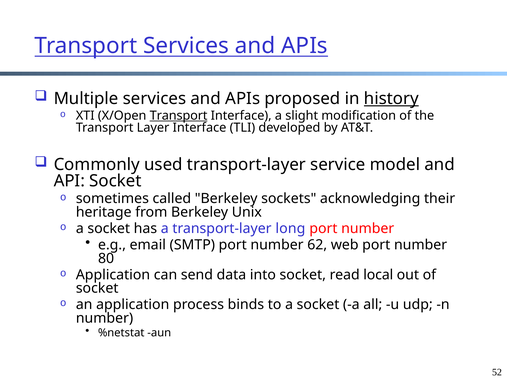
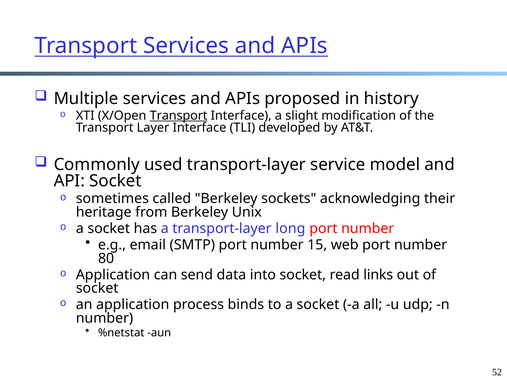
history underline: present -> none (391, 99)
62: 62 -> 15 (317, 245)
local: local -> links (378, 275)
